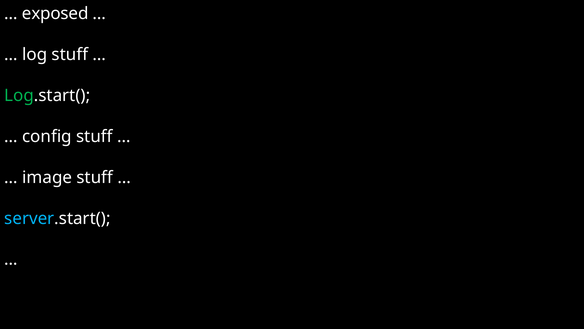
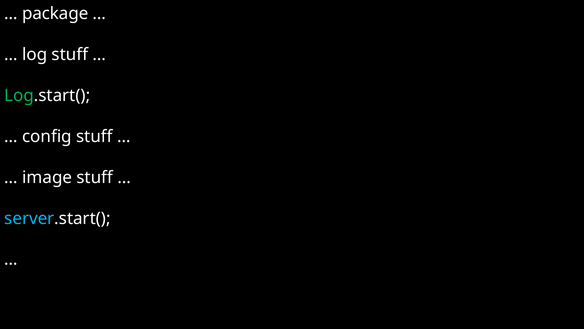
exposed: exposed -> package (55, 14)
